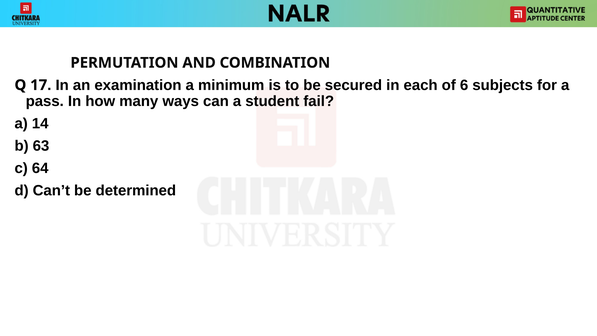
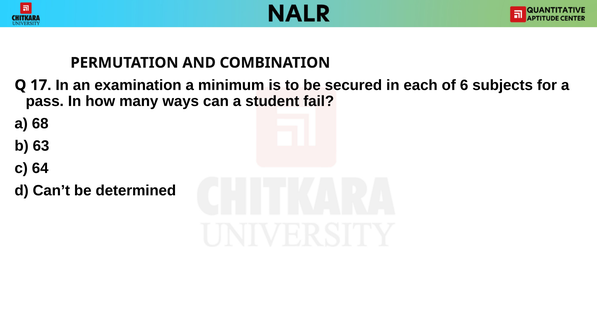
14: 14 -> 68 (40, 123)
